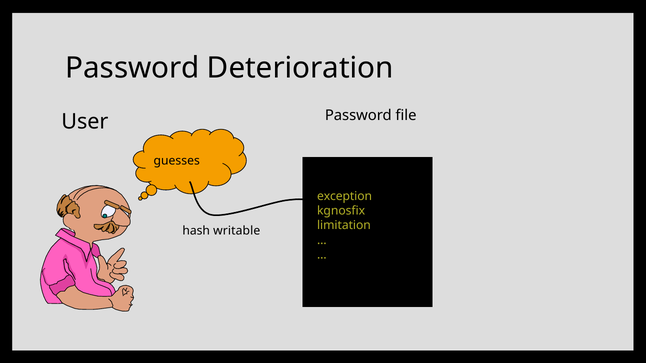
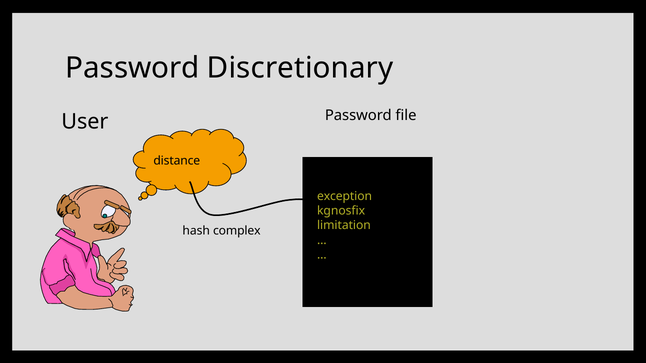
Deterioration: Deterioration -> Discretionary (300, 68)
guesses: guesses -> distance (177, 161)
writable: writable -> complex (237, 231)
